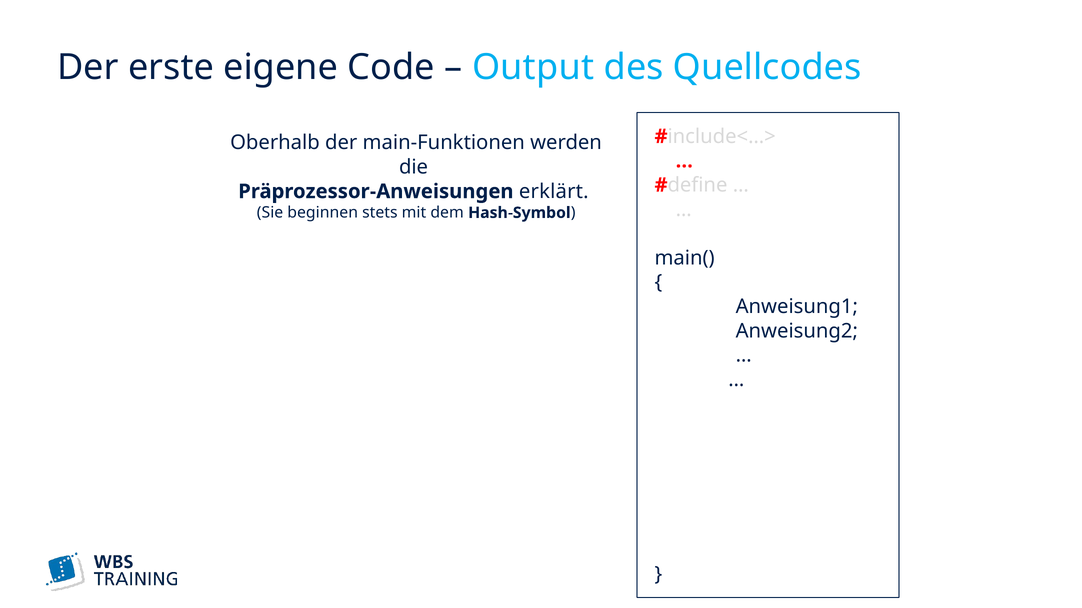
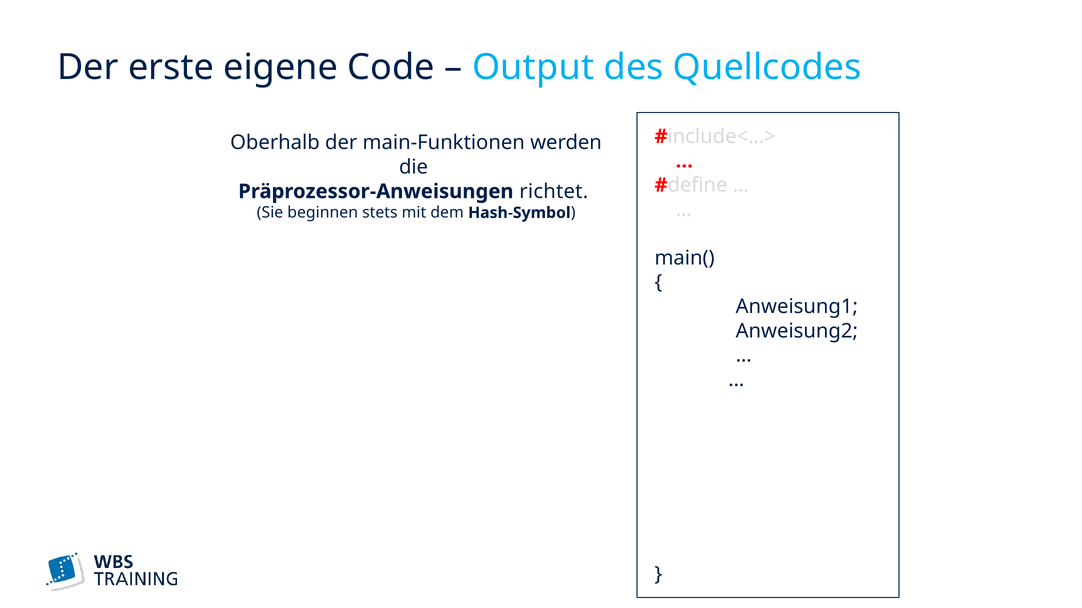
erklärt: erklärt -> richtet (554, 192)
